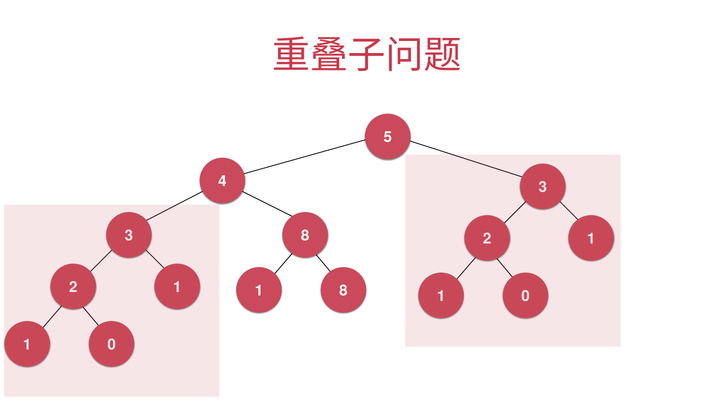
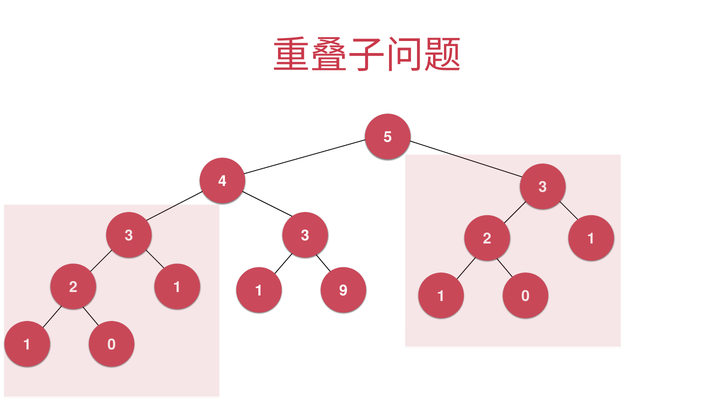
8: 8 -> 3 (305, 236)
1 8: 8 -> 9 (343, 291)
